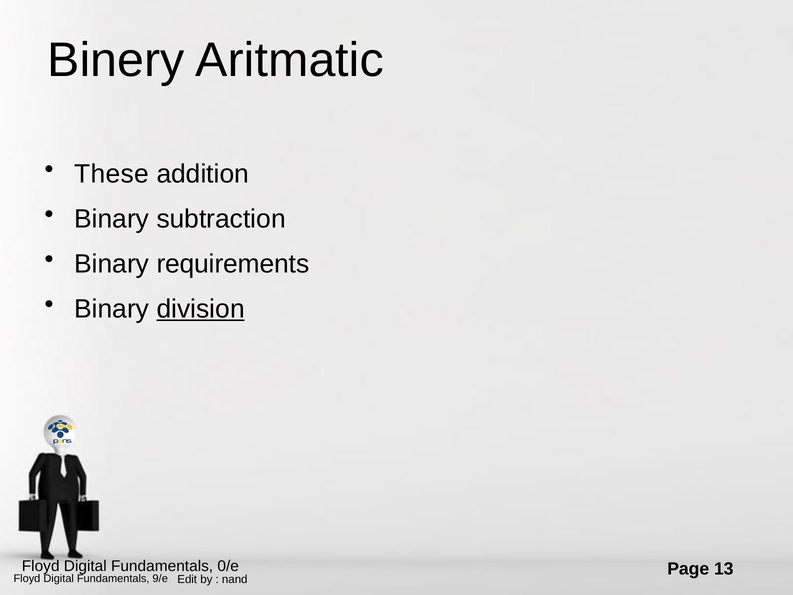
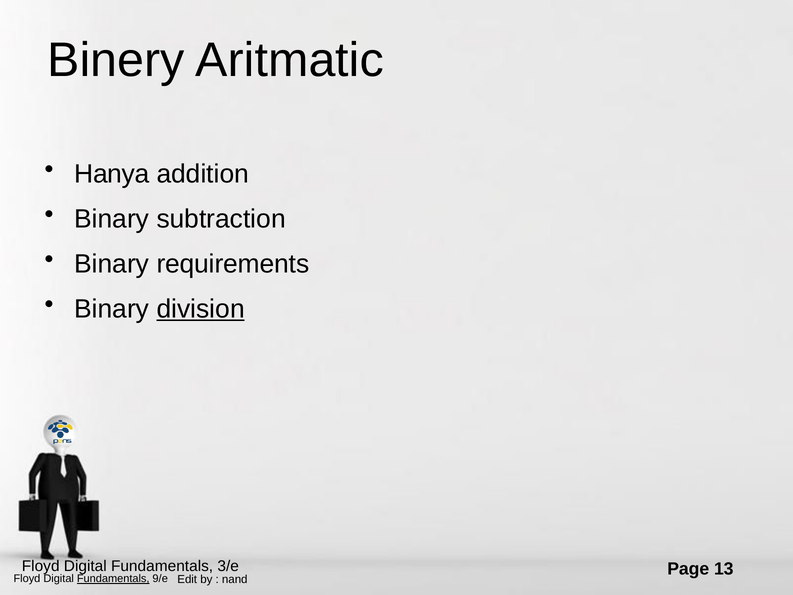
These: These -> Hanya (112, 174)
0/e: 0/e -> 3/e (228, 566)
Fundamentals underline: none -> present (113, 578)
